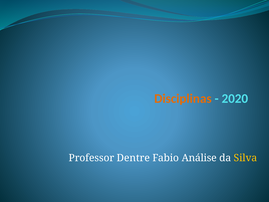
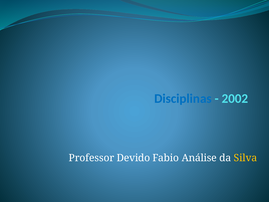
Disciplinas colour: orange -> blue (183, 99)
2020: 2020 -> 2002 (235, 99)
Dentre: Dentre -> Devido (133, 158)
